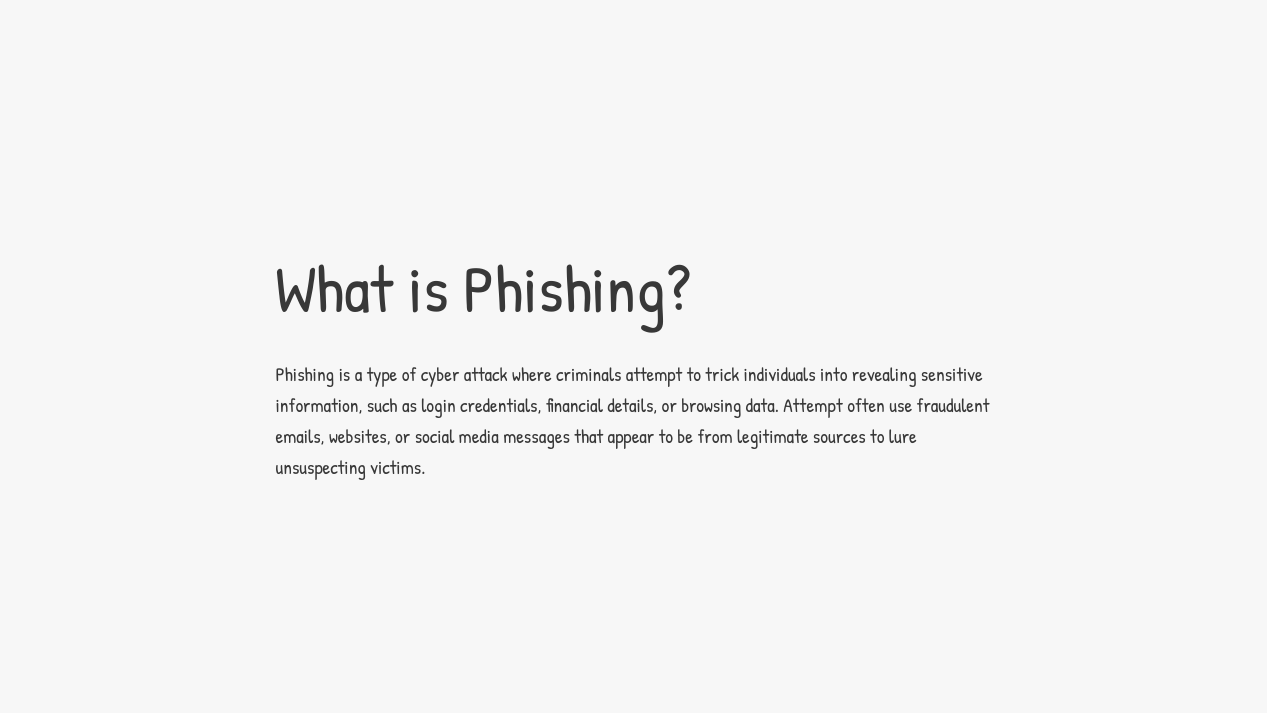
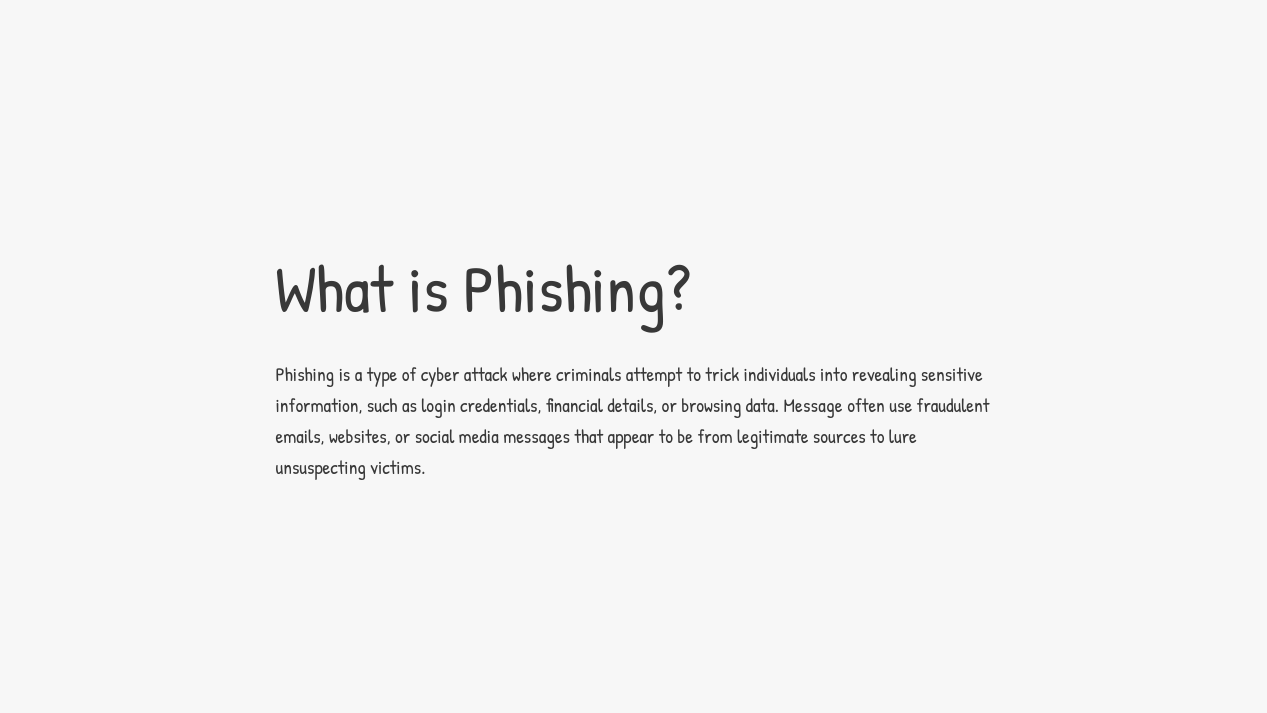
data Attempt: Attempt -> Message (813, 406)
